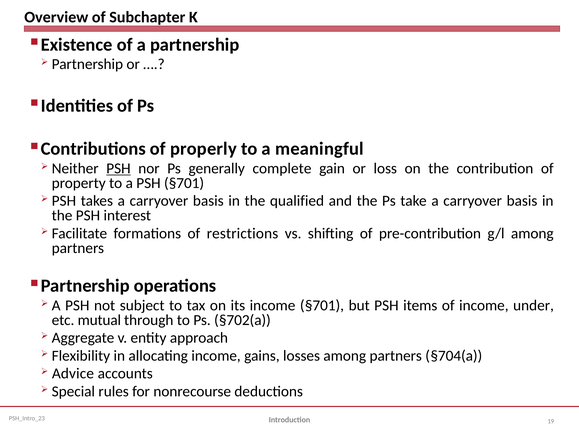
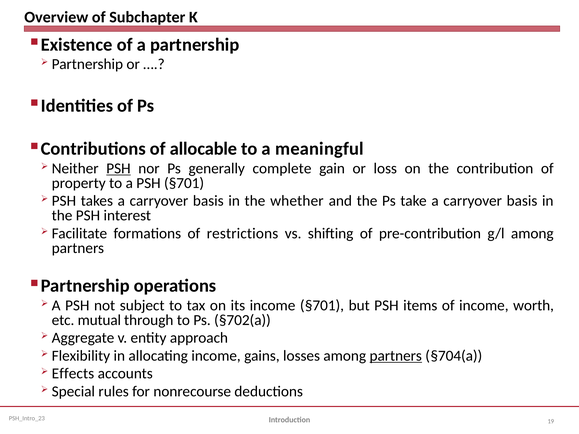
properly: properly -> allocable (204, 149)
qualified: qualified -> whether (297, 201)
under: under -> worth (534, 306)
partners underline: none -> present (396, 356)
Advice: Advice -> Effects (73, 374)
